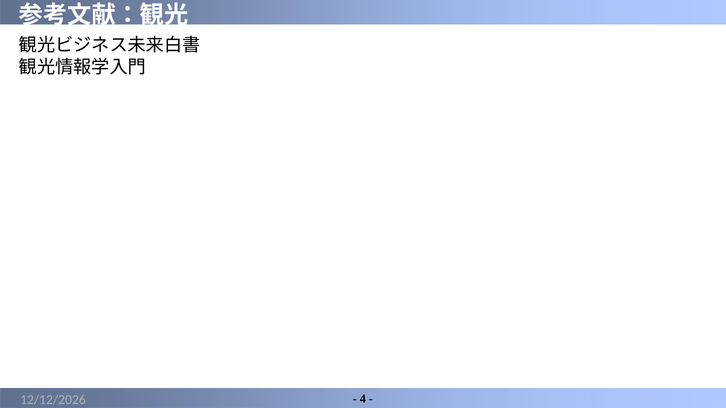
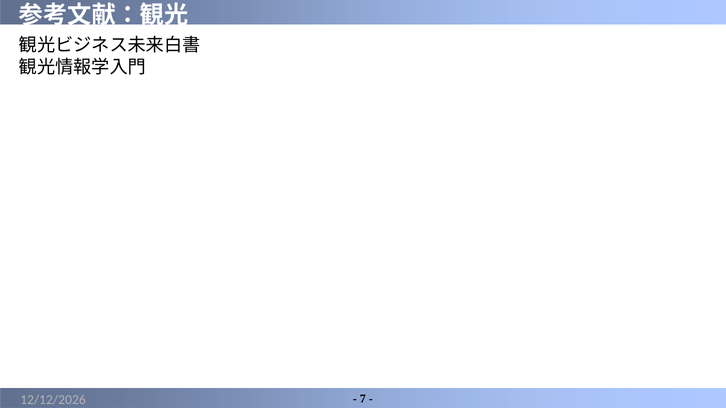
4: 4 -> 7 (363, 399)
